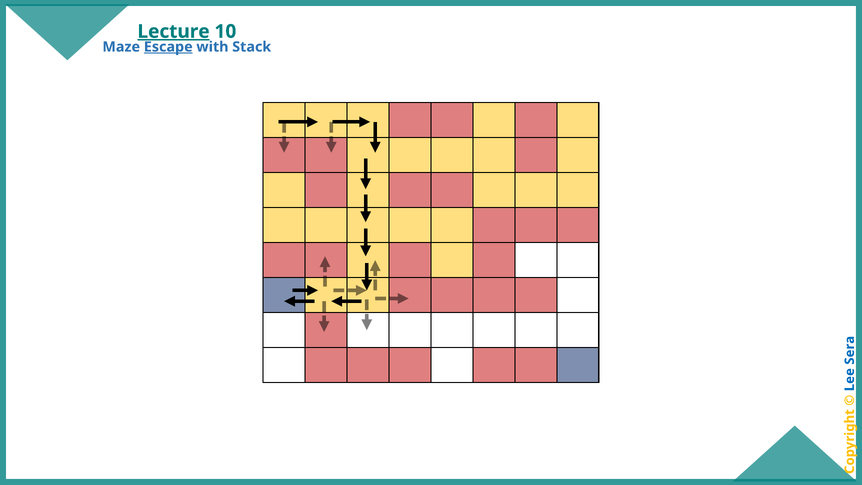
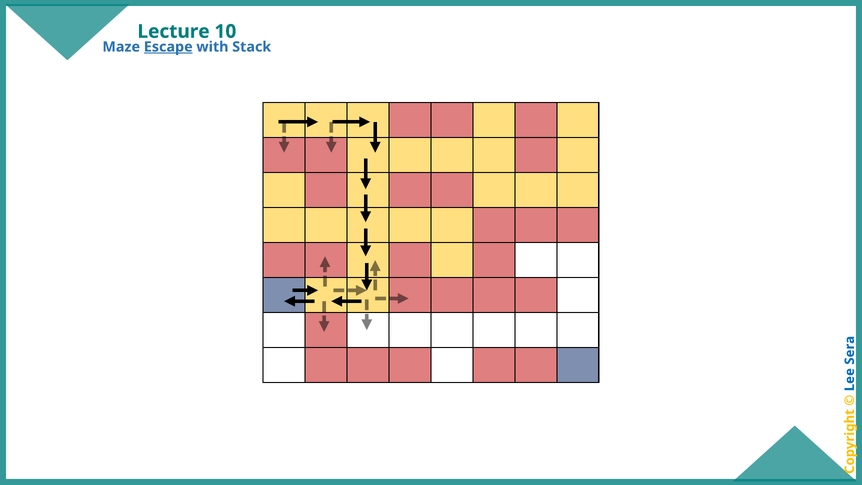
Lecture underline: present -> none (174, 31)
